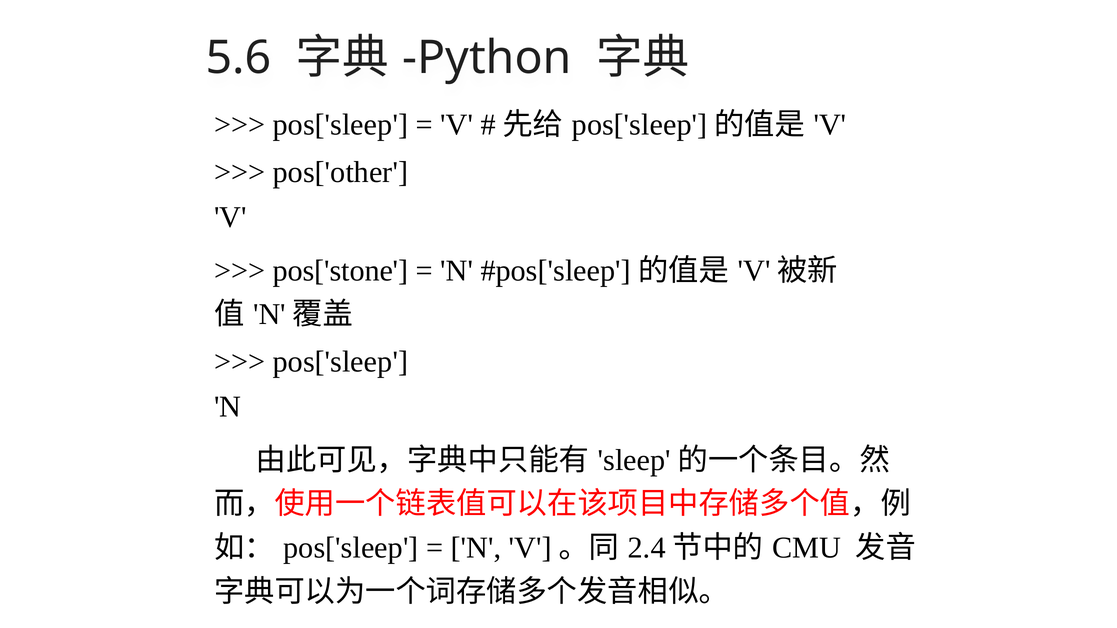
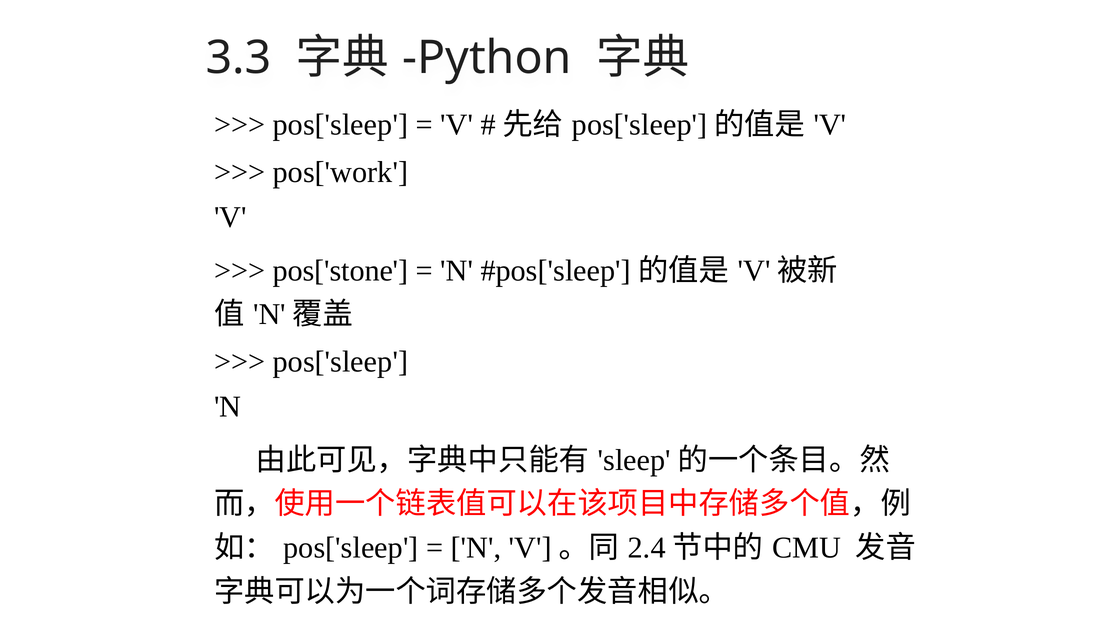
5.6: 5.6 -> 3.3 (238, 58)
pos['other: pos['other -> pos['work (340, 172)
